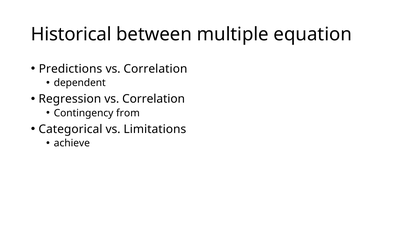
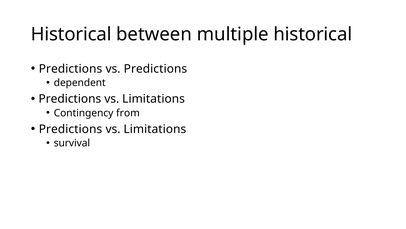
multiple equation: equation -> historical (313, 34)
Correlation: Correlation -> Predictions (155, 69)
Regression: Regression -> Predictions (70, 99)
Correlation: Correlation -> Limitations (154, 99)
Categorical: Categorical -> Predictions (71, 129)
achieve: achieve -> survival (72, 143)
